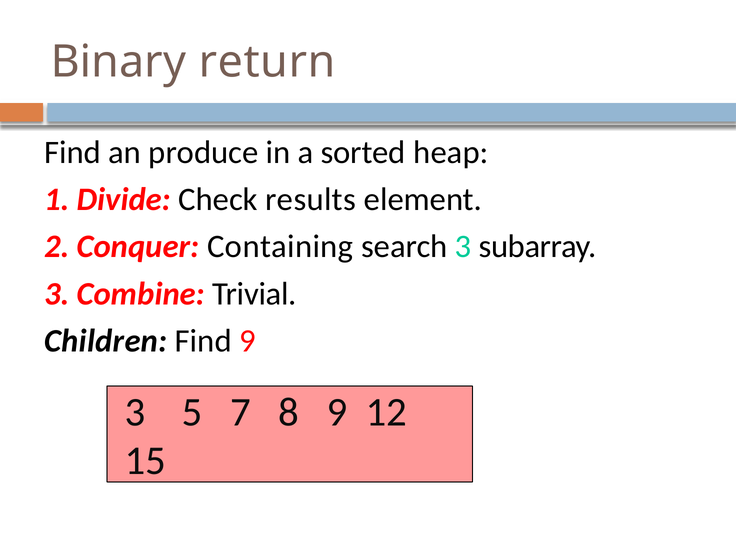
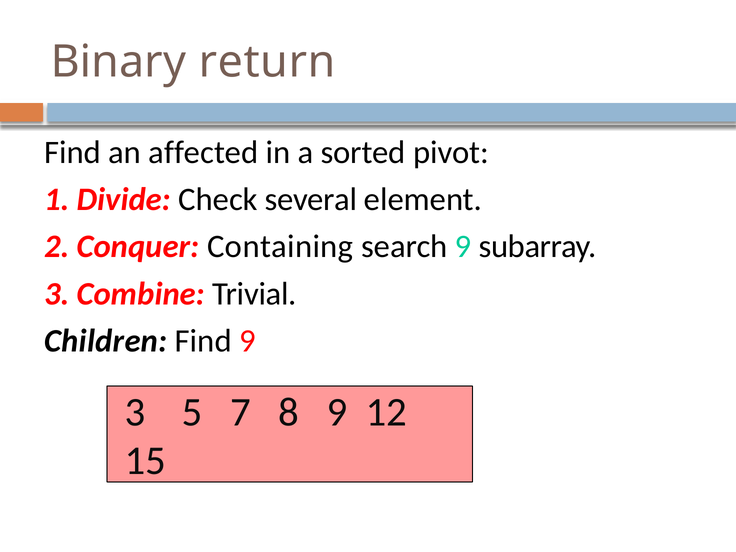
produce: produce -> affected (203, 152)
heap: heap -> pivot (451, 152)
results: results -> several (311, 199)
search 3: 3 -> 9 (463, 247)
